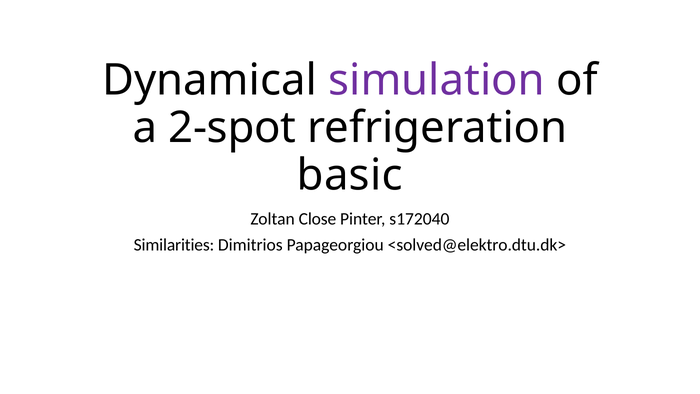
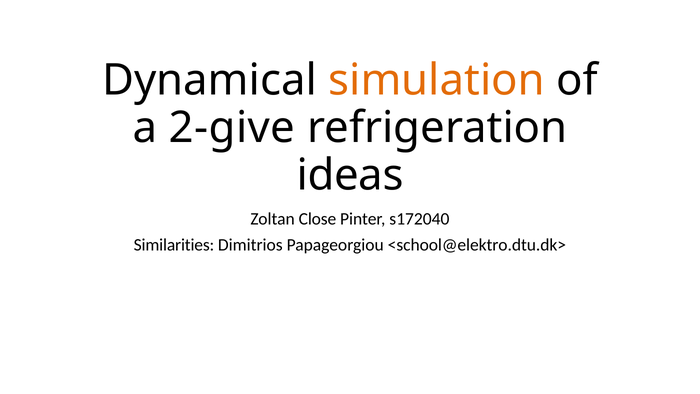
simulation colour: purple -> orange (437, 80)
2-spot: 2-spot -> 2-give (232, 128)
basic: basic -> ideas (350, 175)
<solved@elektro.dtu.dk>: <solved@elektro.dtu.dk> -> <school@elektro.dtu.dk> (477, 245)
